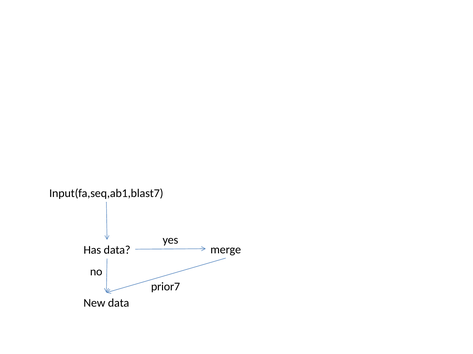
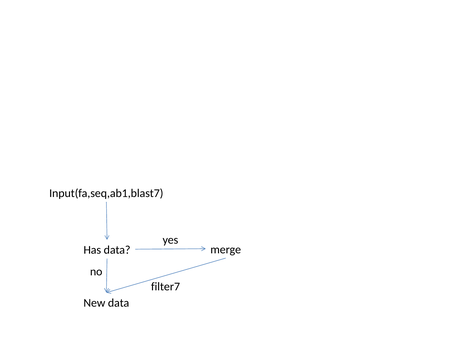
prior7: prior7 -> filter7 (165, 287)
